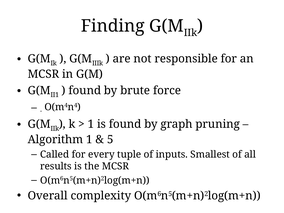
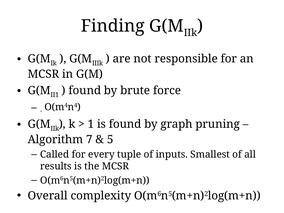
Algorithm 1: 1 -> 7 (89, 140)
